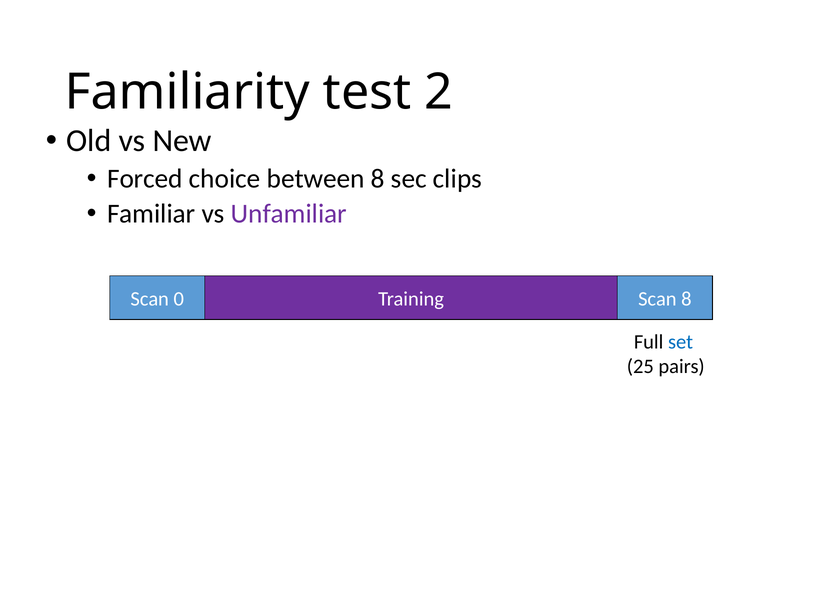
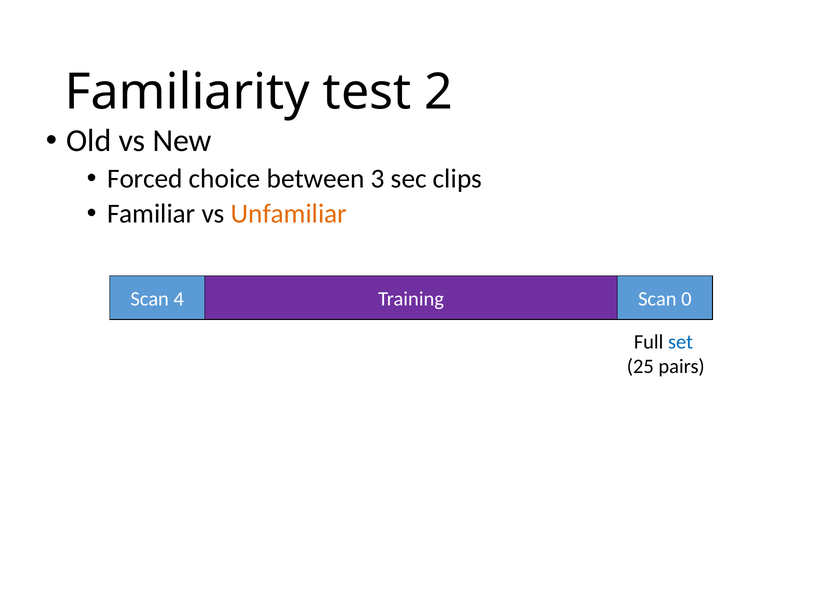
between 8: 8 -> 3 (378, 179)
Unfamiliar colour: purple -> orange (289, 214)
0: 0 -> 4 (179, 299)
Scan 8: 8 -> 0 (686, 299)
